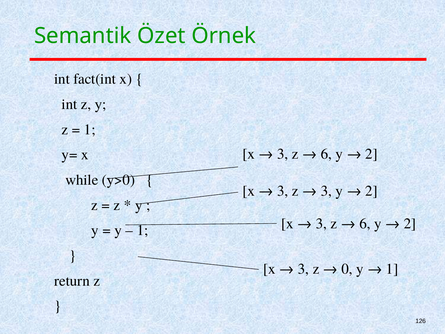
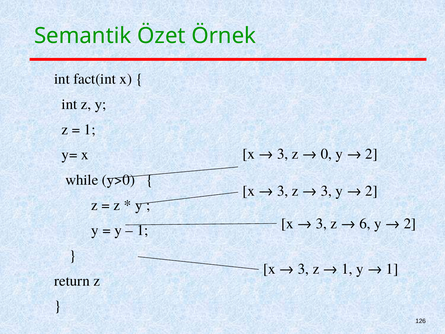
6: 6 -> 0 (326, 154)
0: 0 -> 1 (347, 269)
